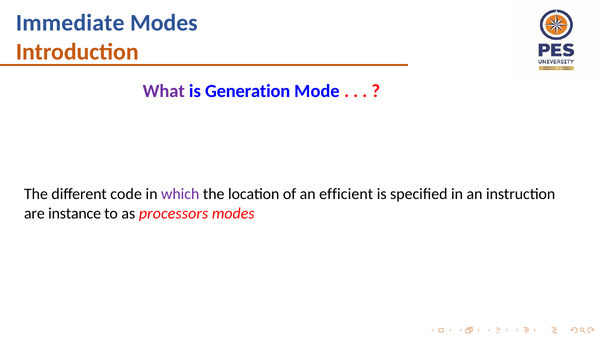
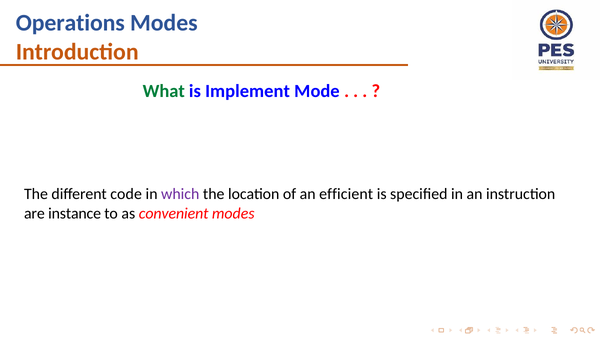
Immediate: Immediate -> Operations (70, 23)
What colour: purple -> green (164, 91)
Generation: Generation -> Implement (248, 91)
processors: processors -> convenient (174, 213)
